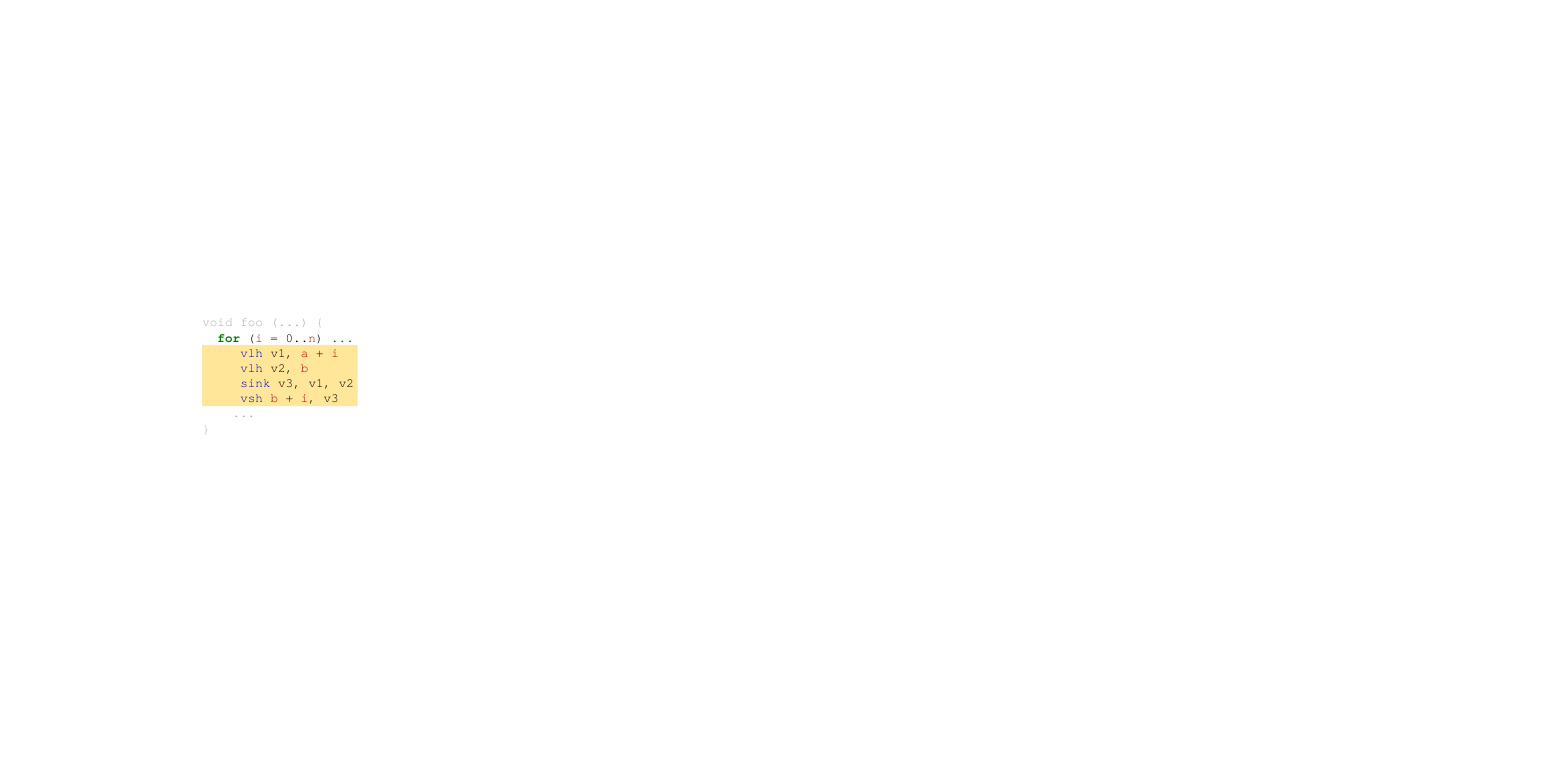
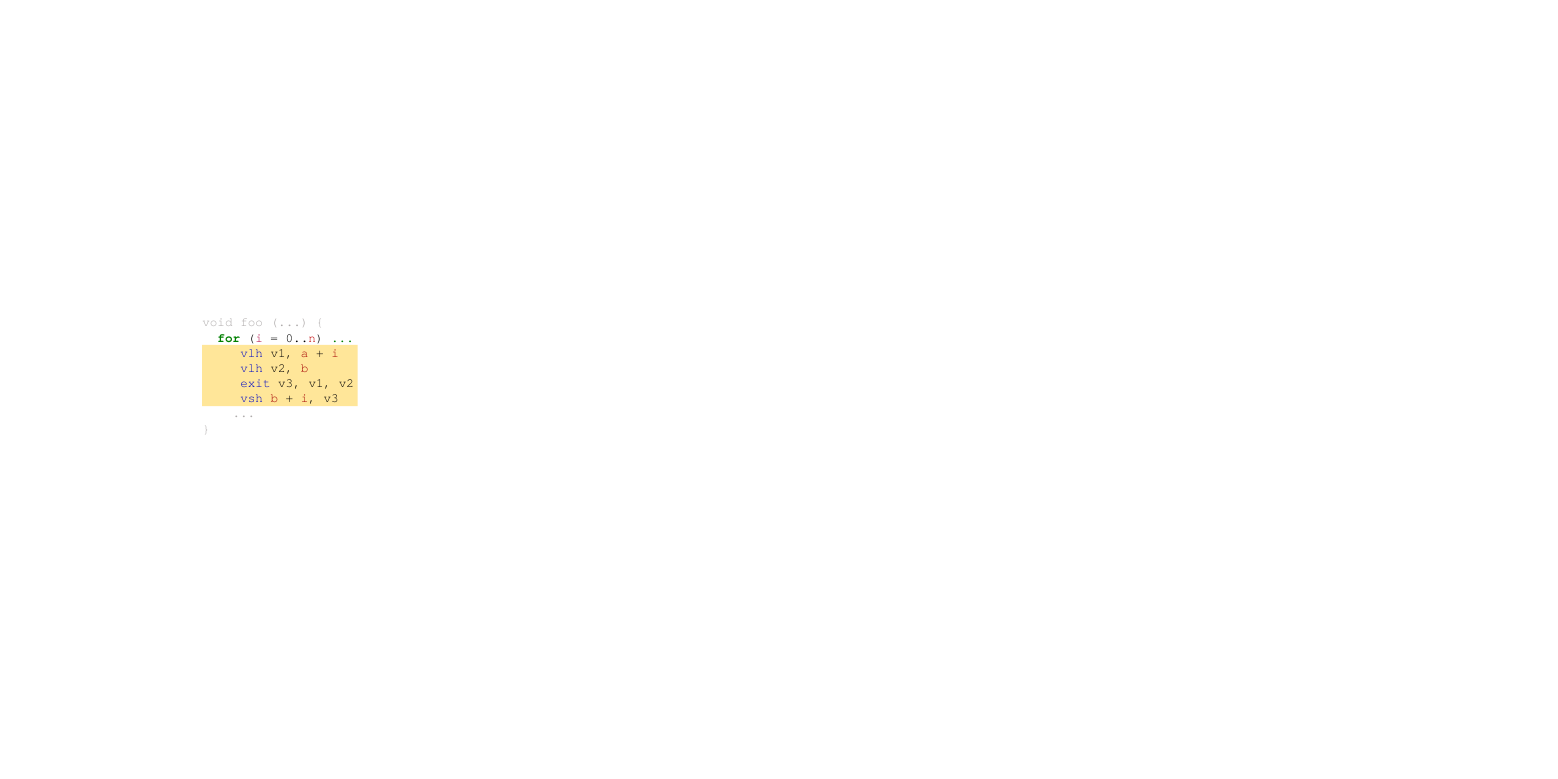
sink: sink -> exit (255, 383)
